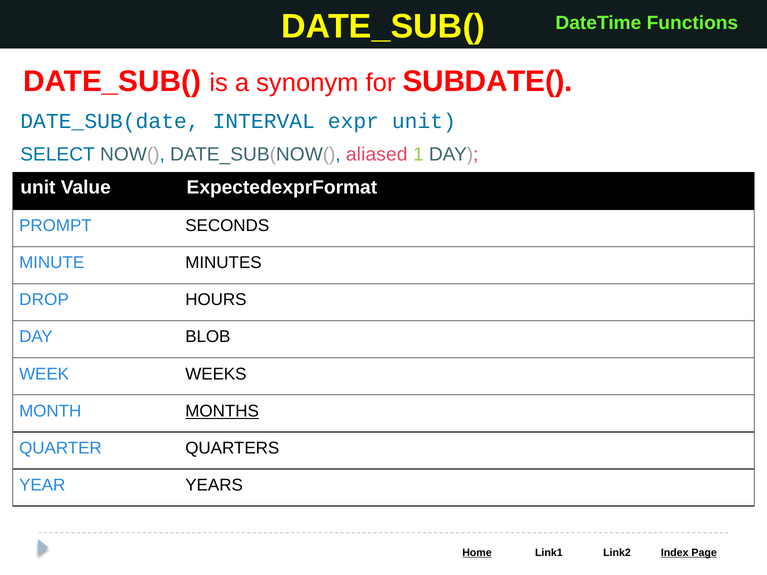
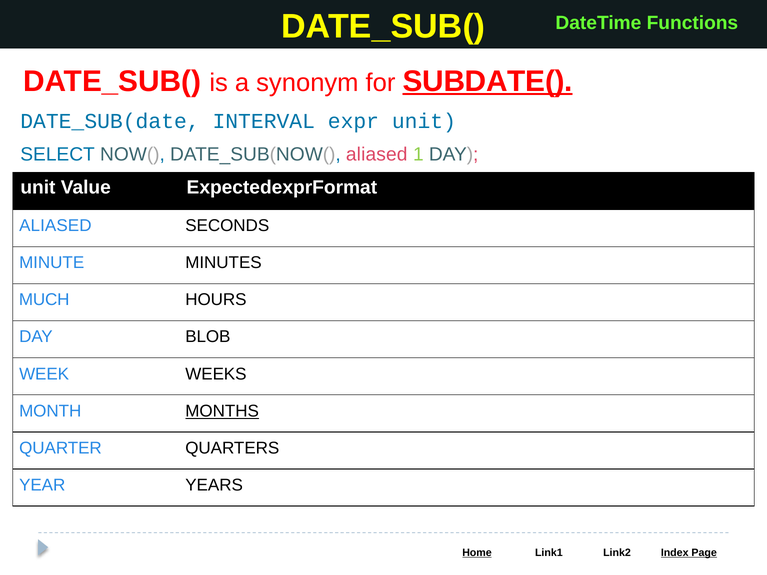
SUBDATE( underline: none -> present (488, 81)
PROMPT: PROMPT -> ALIASED (55, 226)
DROP: DROP -> MUCH (44, 300)
